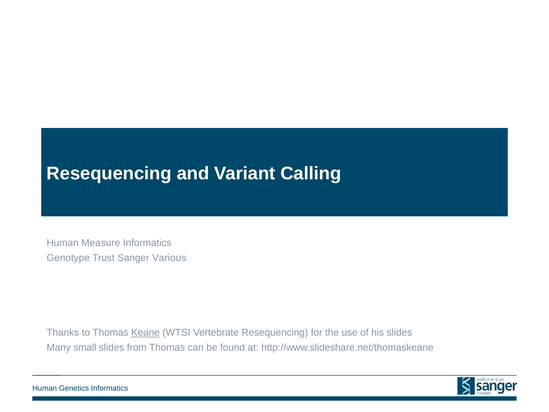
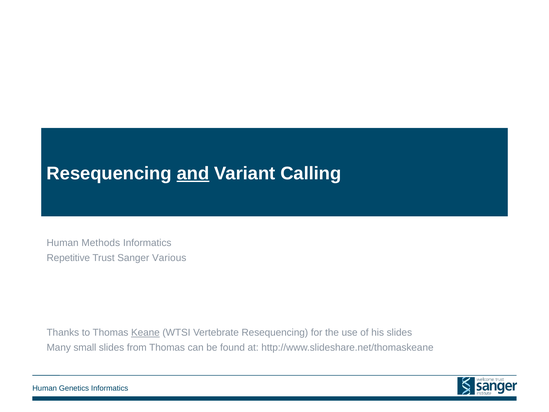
and underline: none -> present (193, 173)
Measure: Measure -> Methods (101, 243)
Genotype: Genotype -> Repetitive (68, 258)
